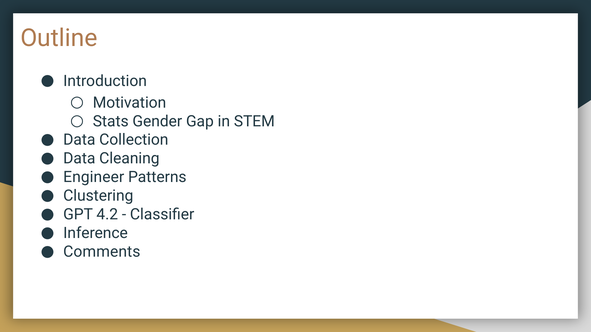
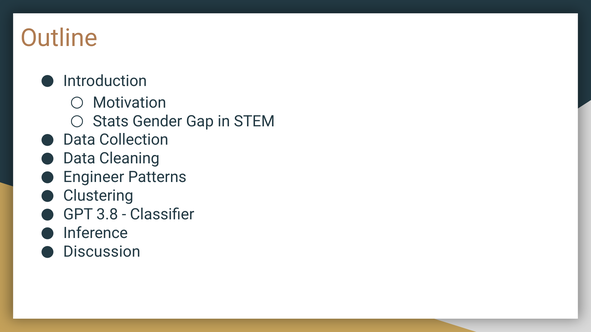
4.2: 4.2 -> 3.8 (107, 215)
Comments: Comments -> Discussion (102, 252)
